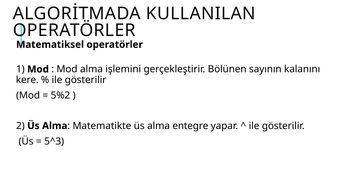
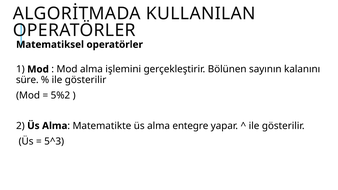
kere: kere -> süre (27, 80)
